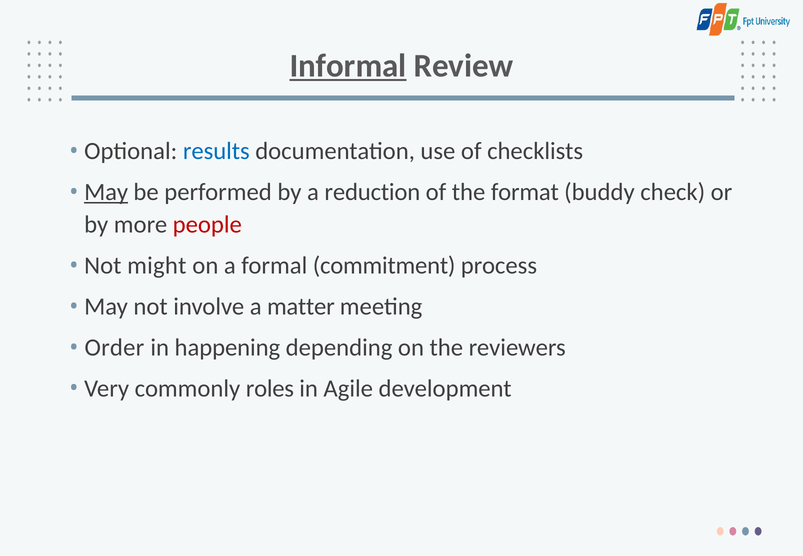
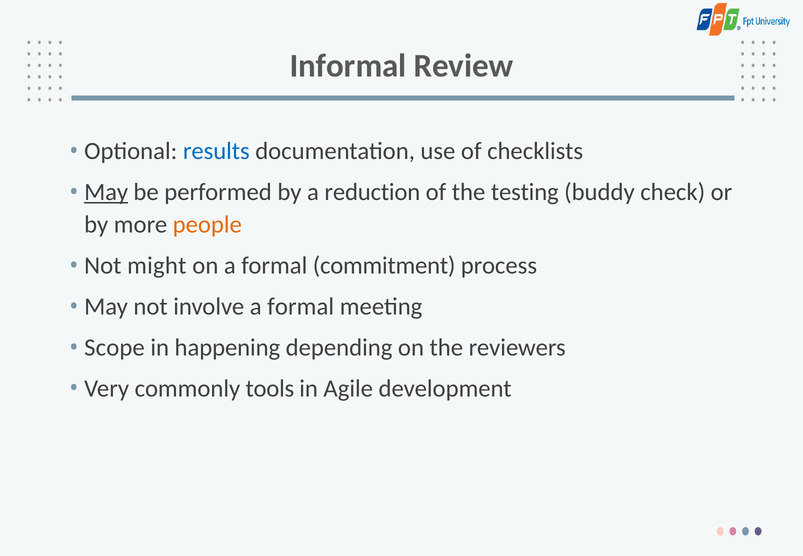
Informal underline: present -> none (348, 66)
format: format -> testing (525, 192)
people colour: red -> orange (207, 225)
involve a matter: matter -> formal (301, 307)
Order: Order -> Scope (115, 348)
roles: roles -> tools (270, 389)
